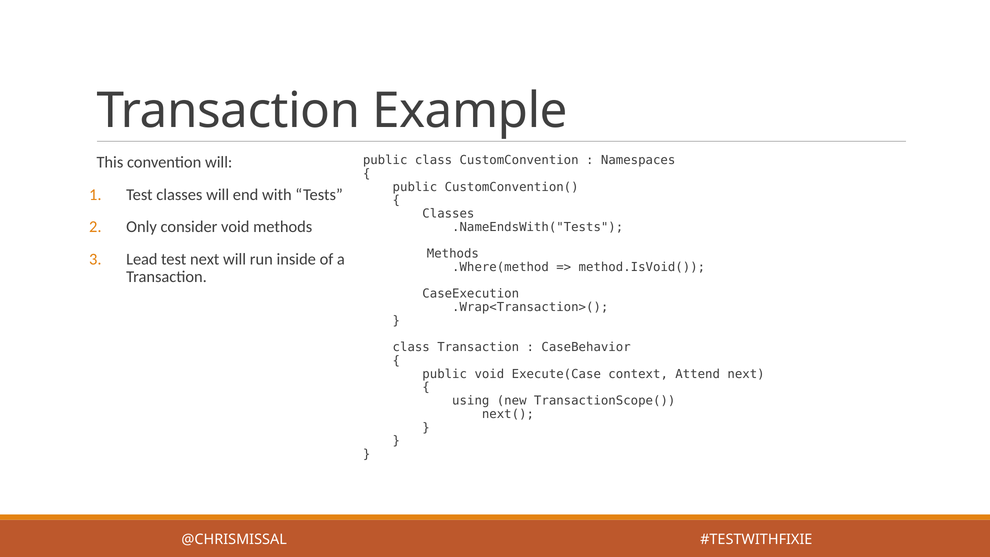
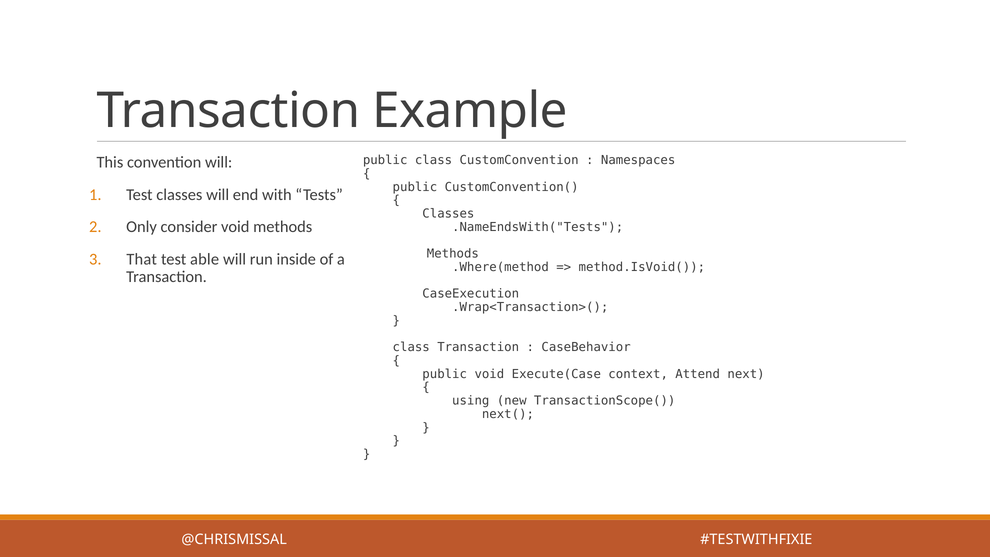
Lead: Lead -> That (142, 259)
test next: next -> able (205, 259)
